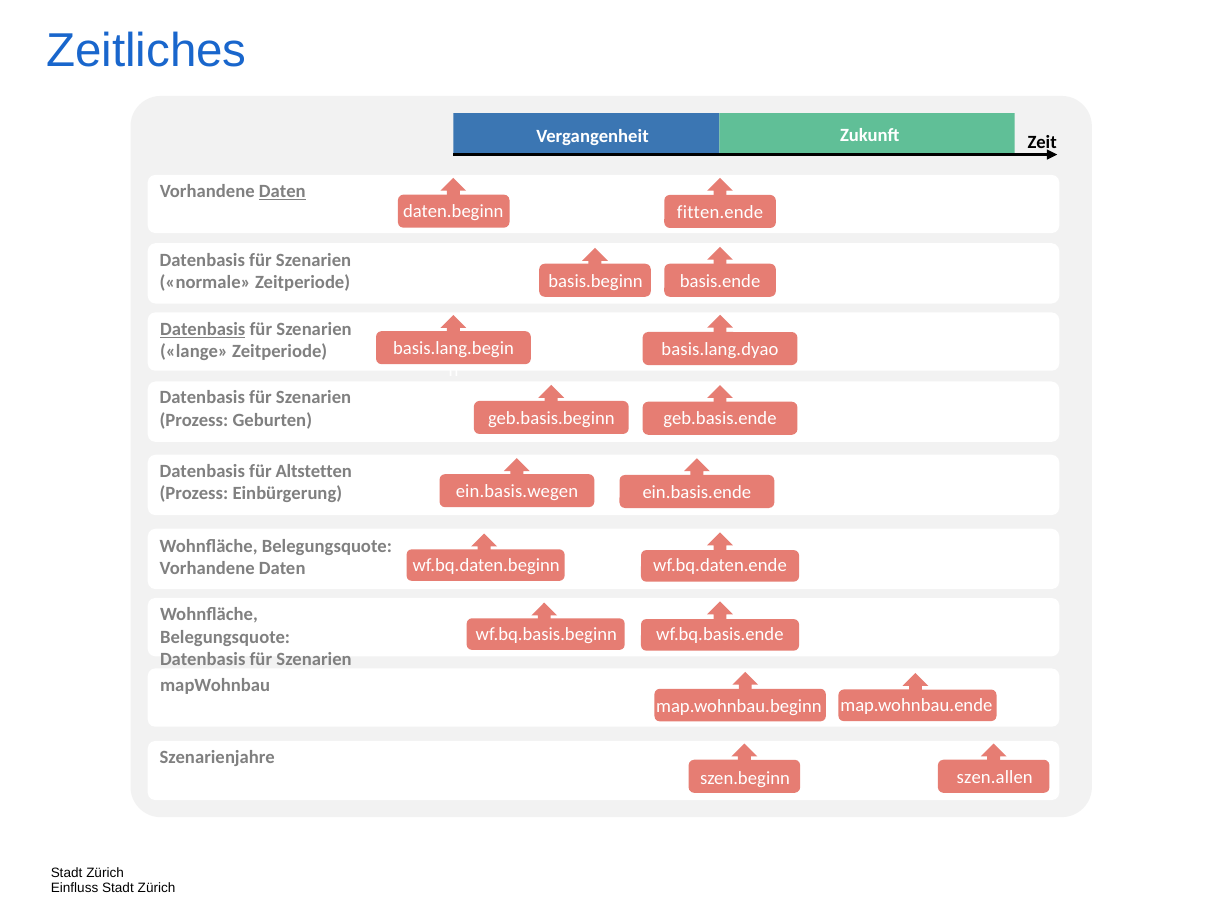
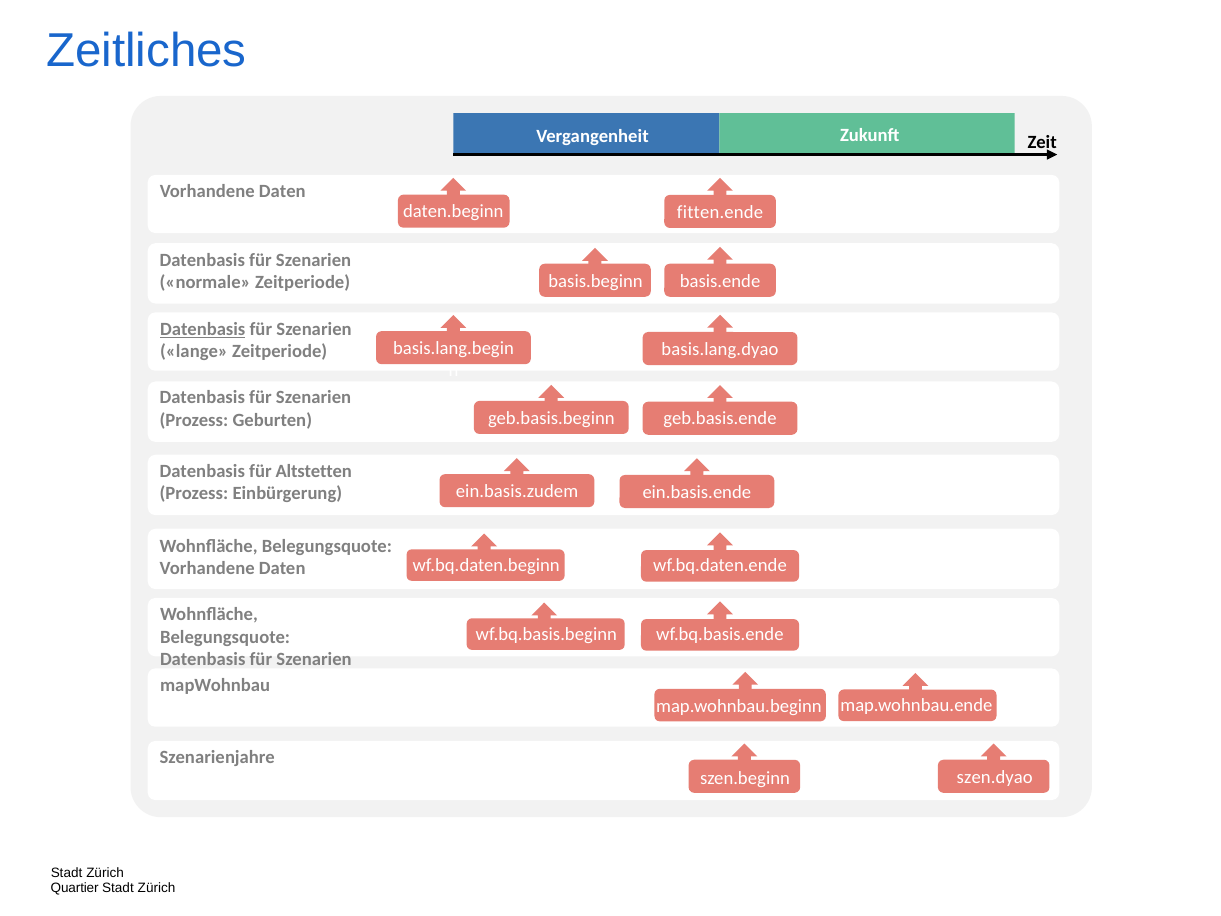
Daten underline: present -> none (282, 192)
ein.basis.wegen: ein.basis.wegen -> ein.basis.zudem (517, 491)
szen.allen: szen.allen -> szen.dyao (995, 777)
Einfluss: Einfluss -> Quartier (75, 887)
